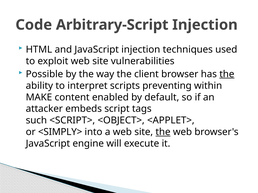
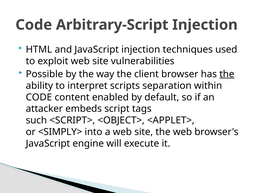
preventing: preventing -> separation (167, 86)
MAKE: MAKE -> CODE (39, 97)
the underline: present -> none (163, 132)
